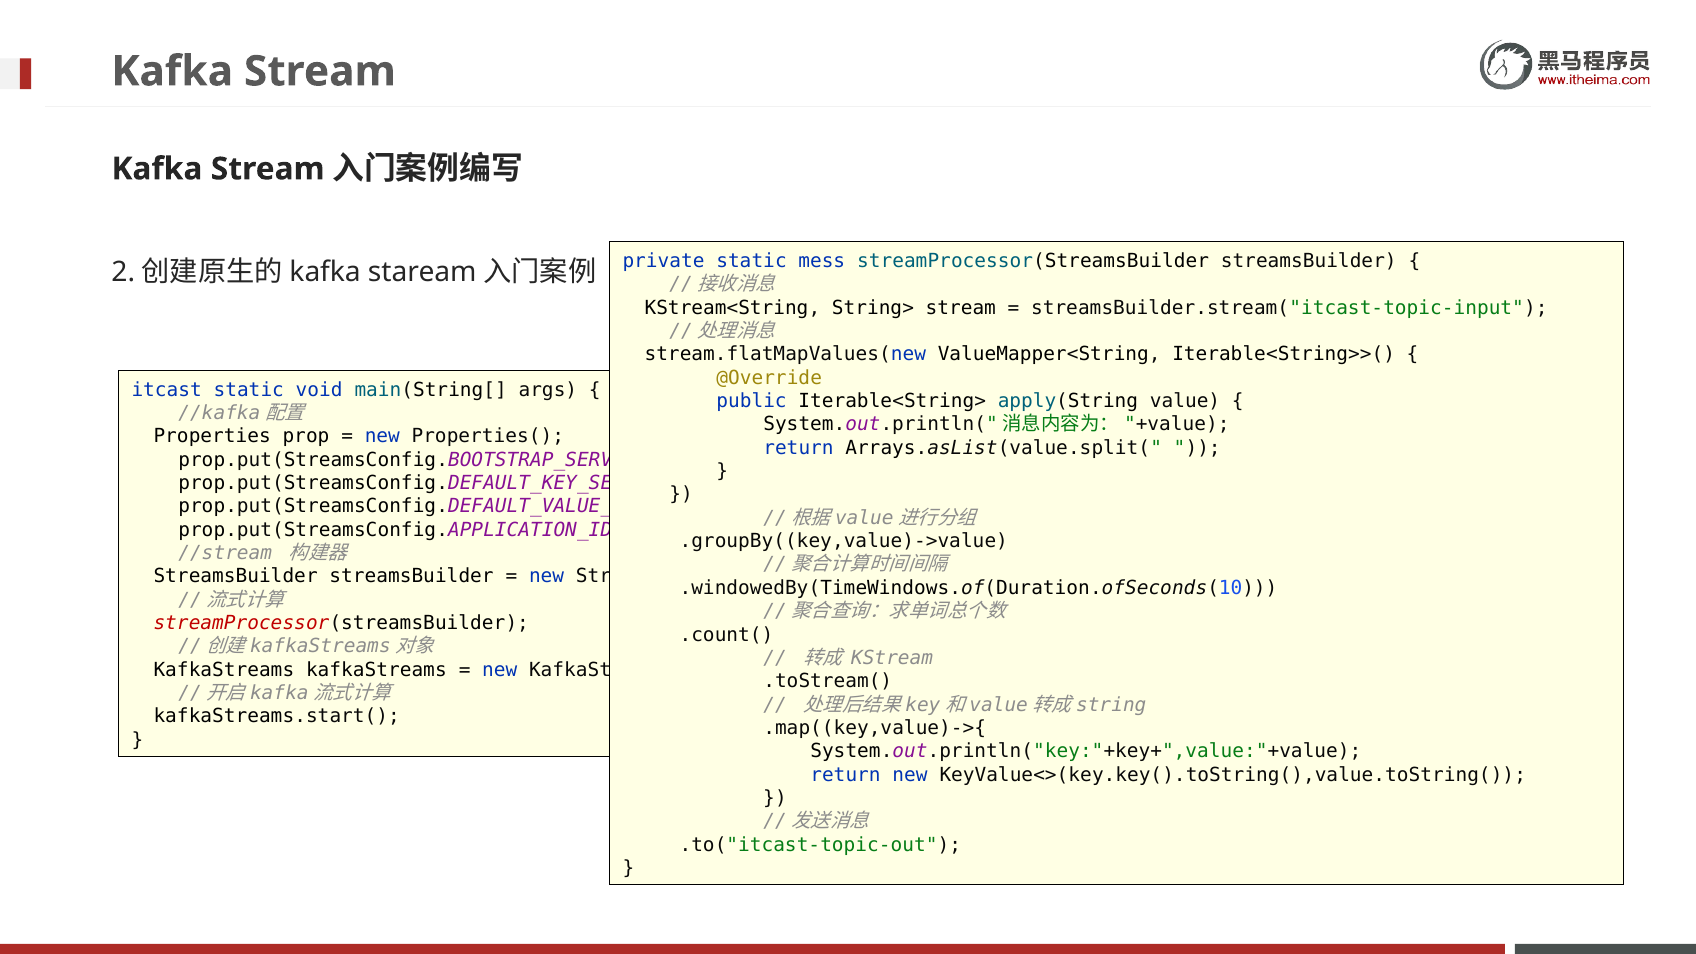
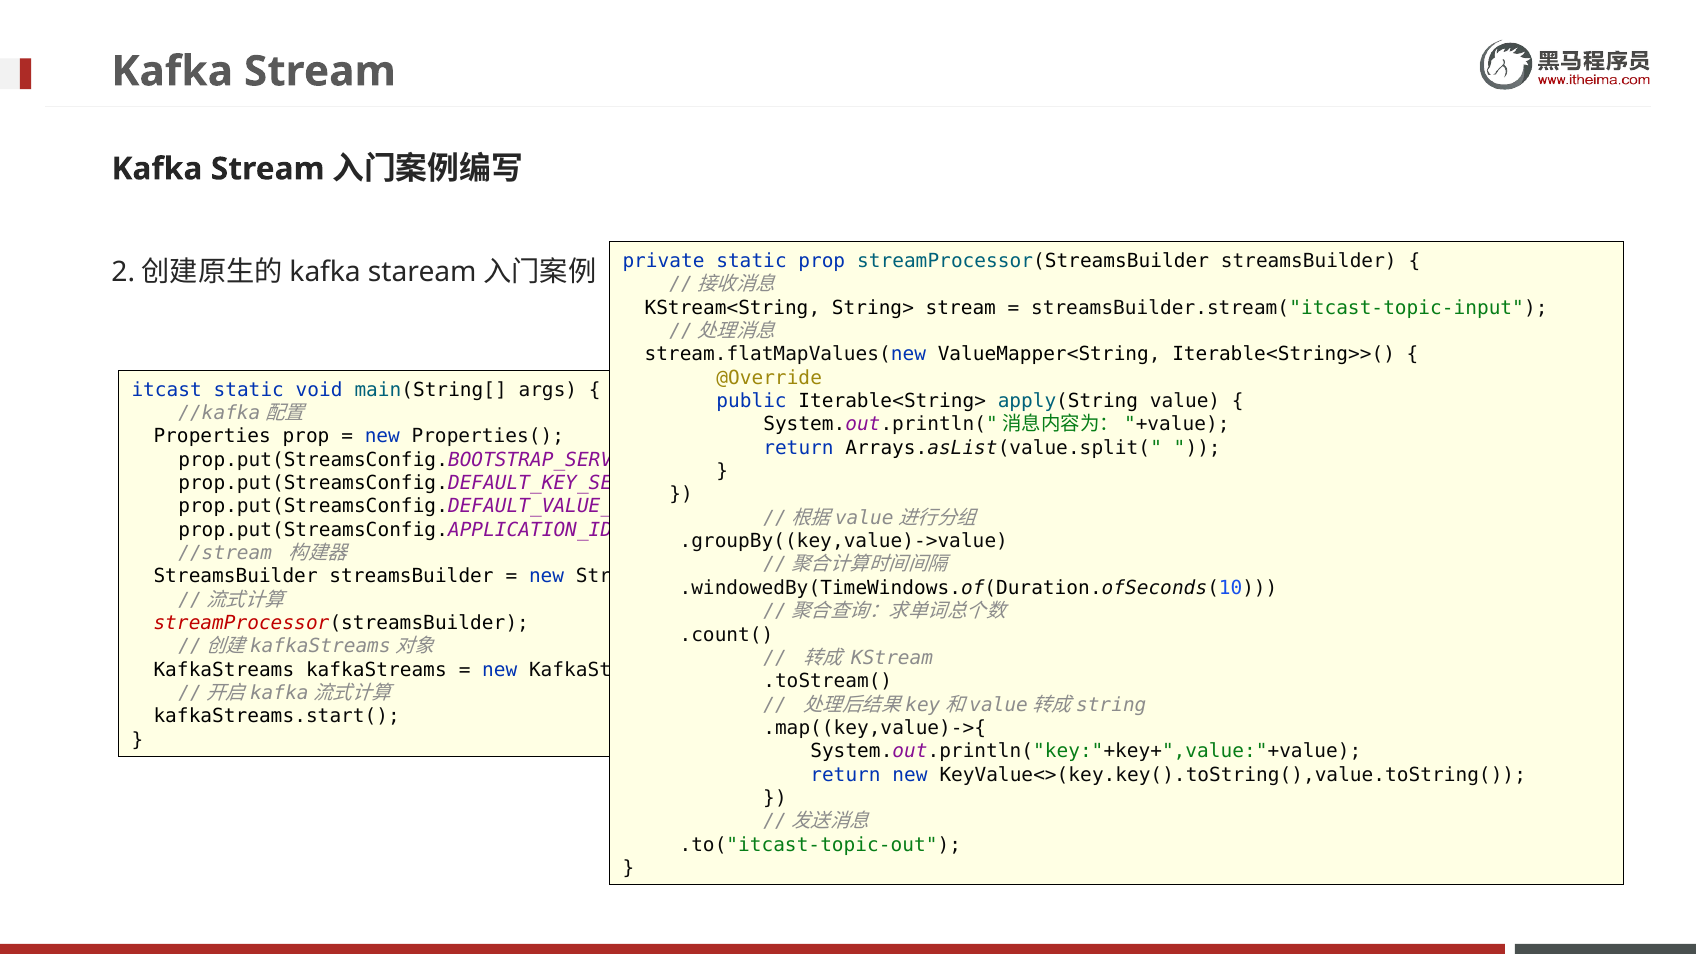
static mess: mess -> prop (822, 261)
